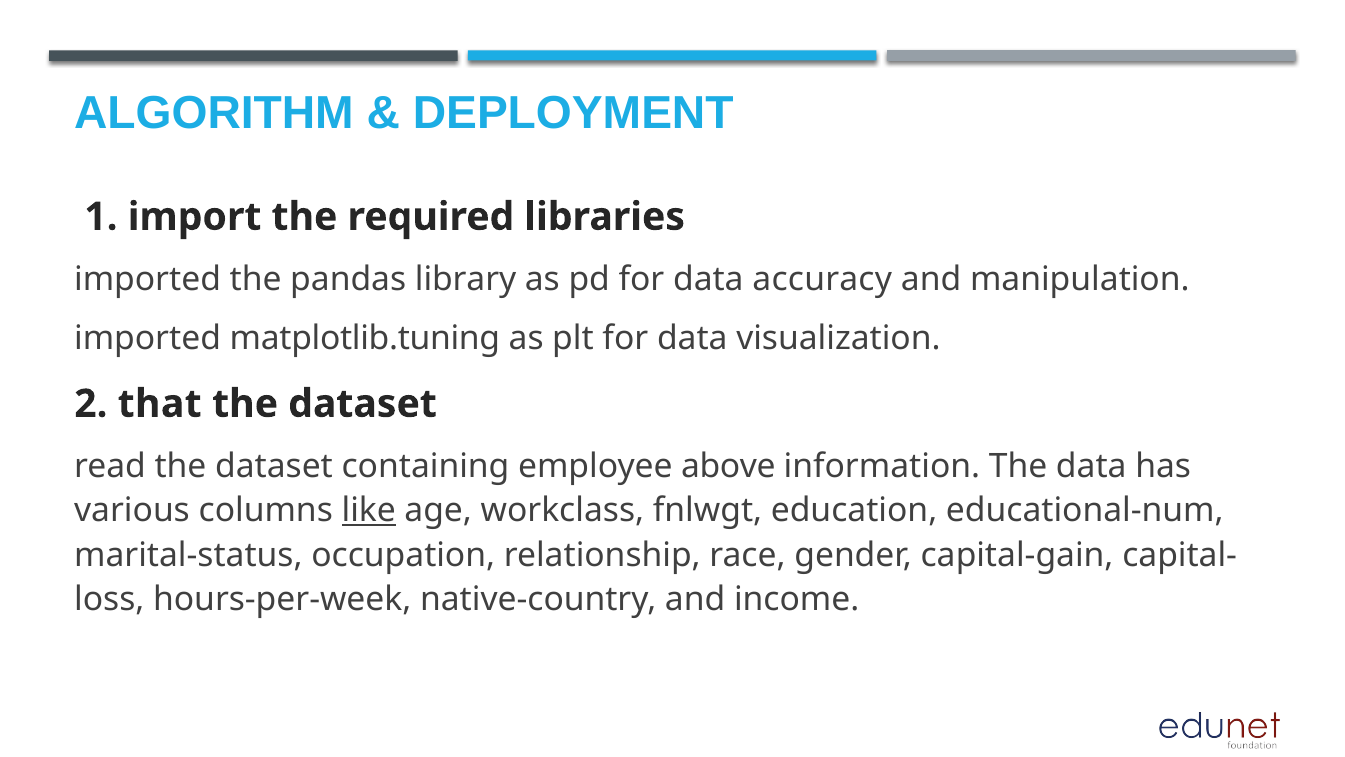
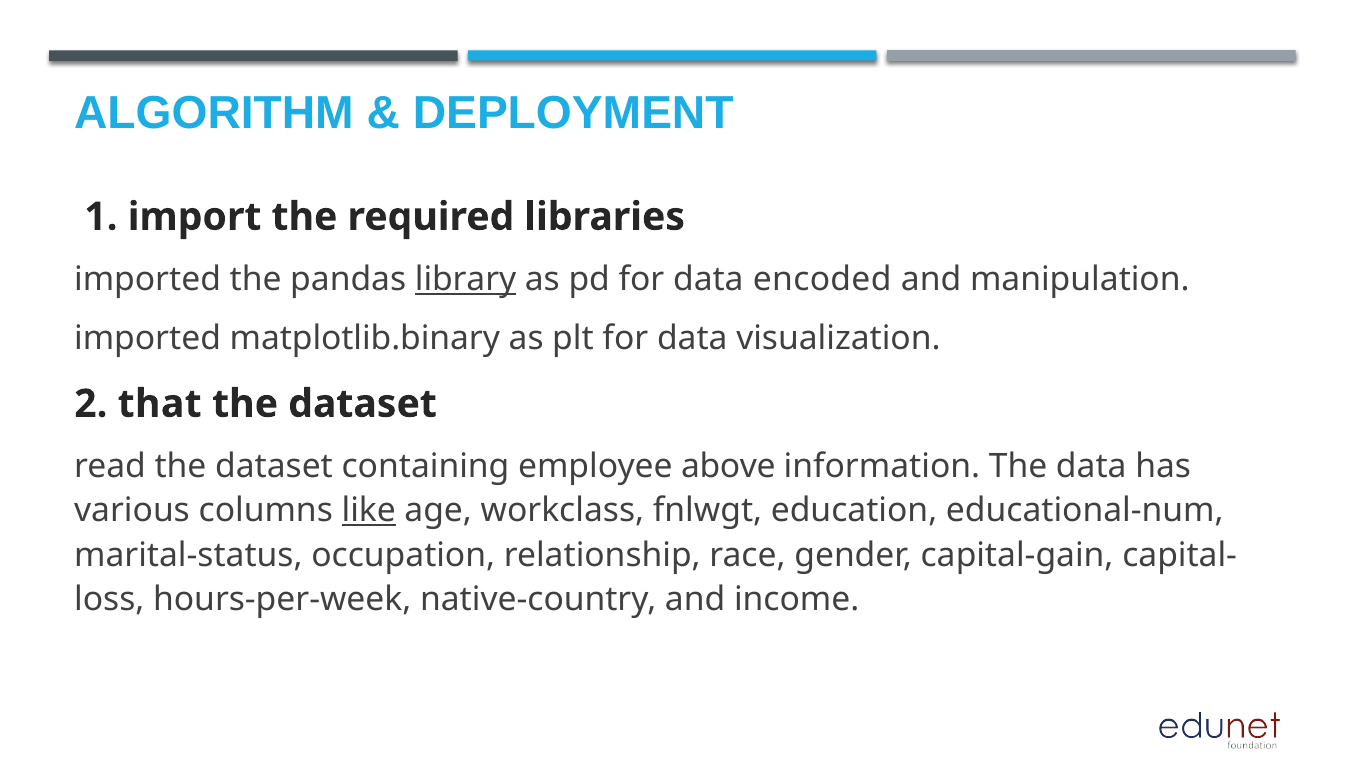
library underline: none -> present (466, 279)
accuracy: accuracy -> encoded (822, 279)
matplotlib.tuning: matplotlib.tuning -> matplotlib.binary (365, 339)
